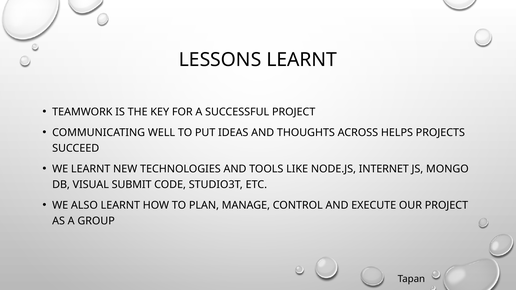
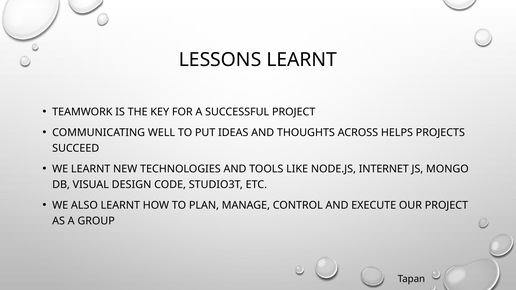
SUBMIT: SUBMIT -> DESIGN (132, 185)
